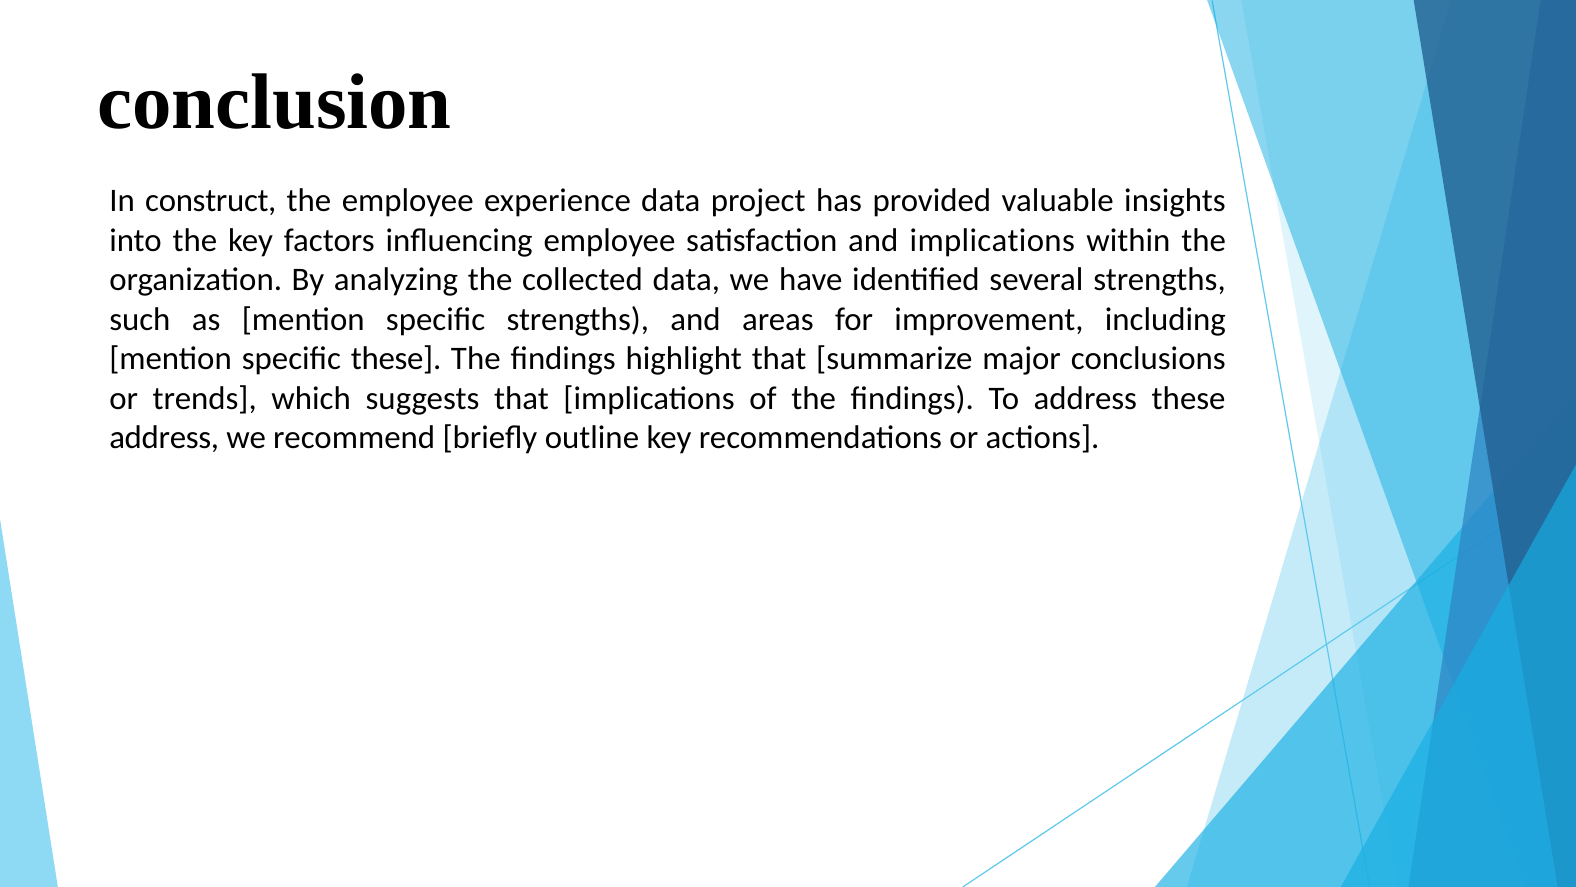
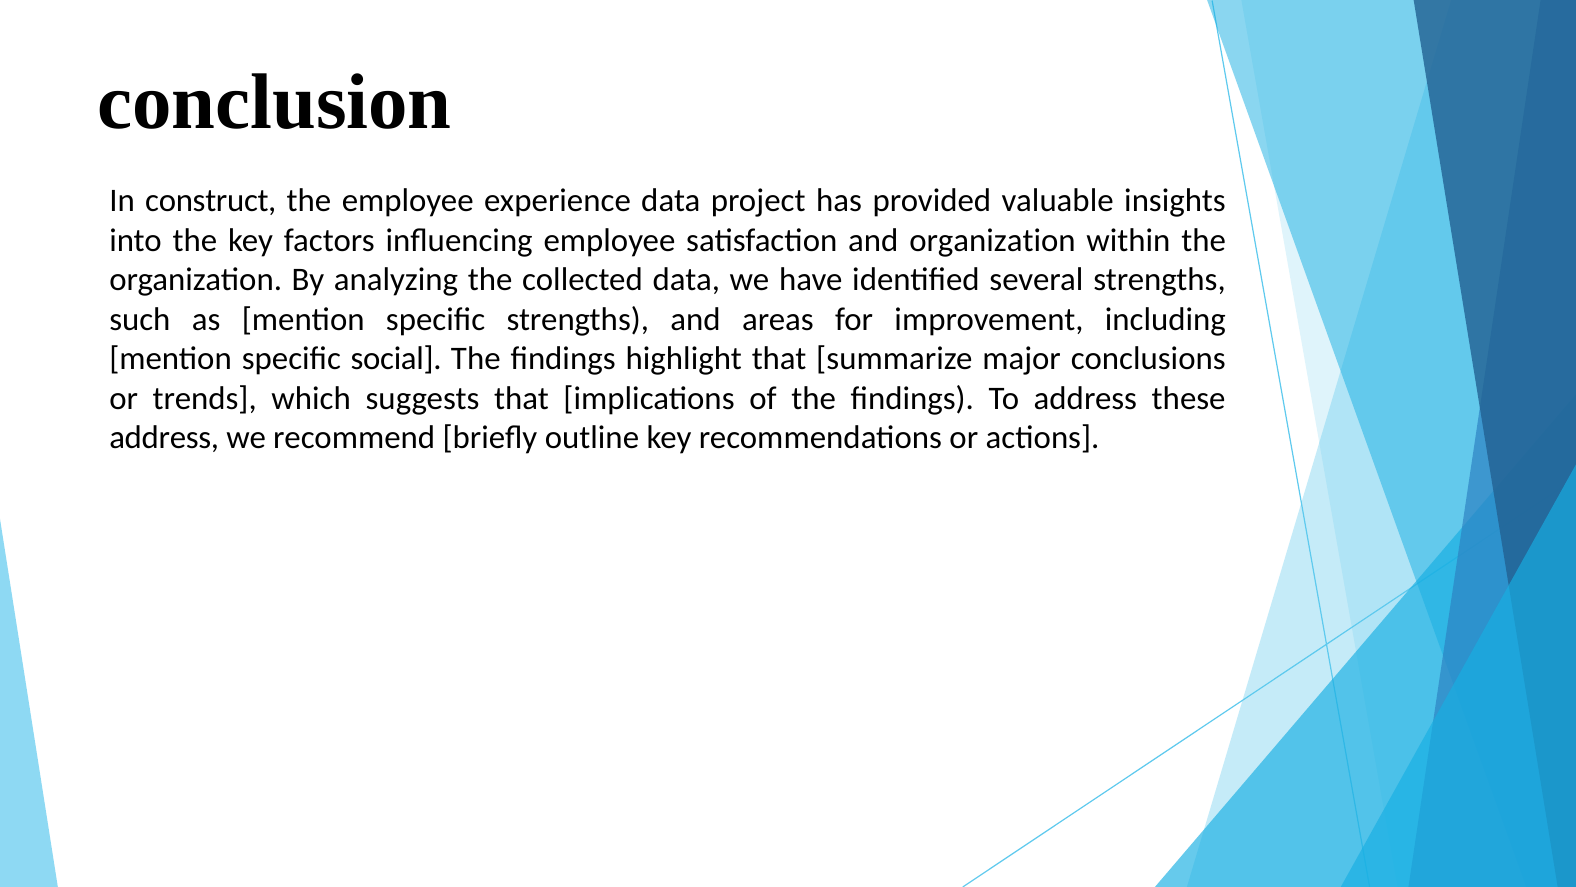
and implications: implications -> organization (992, 240)
specific these: these -> social (396, 359)
